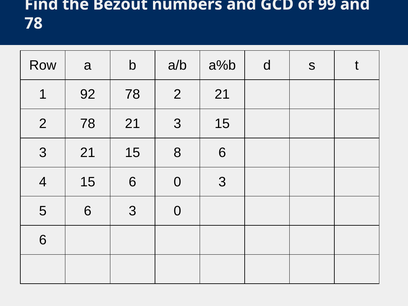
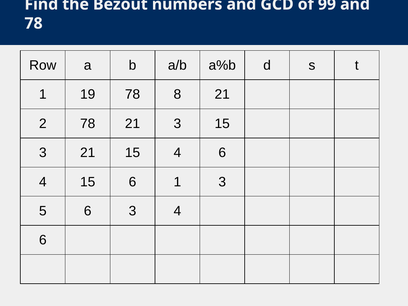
92: 92 -> 19 (88, 94)
78 2: 2 -> 8 (177, 94)
15 8: 8 -> 4 (177, 153)
6 0: 0 -> 1 (177, 182)
3 0: 0 -> 4 (177, 211)
